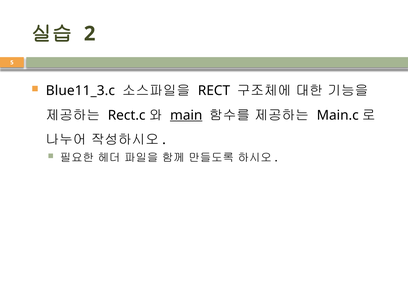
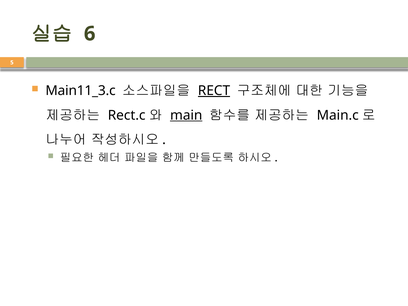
2: 2 -> 6 (90, 34)
Blue11_3.c: Blue11_3.c -> Main11_3.c (81, 91)
RECT underline: none -> present (214, 91)
